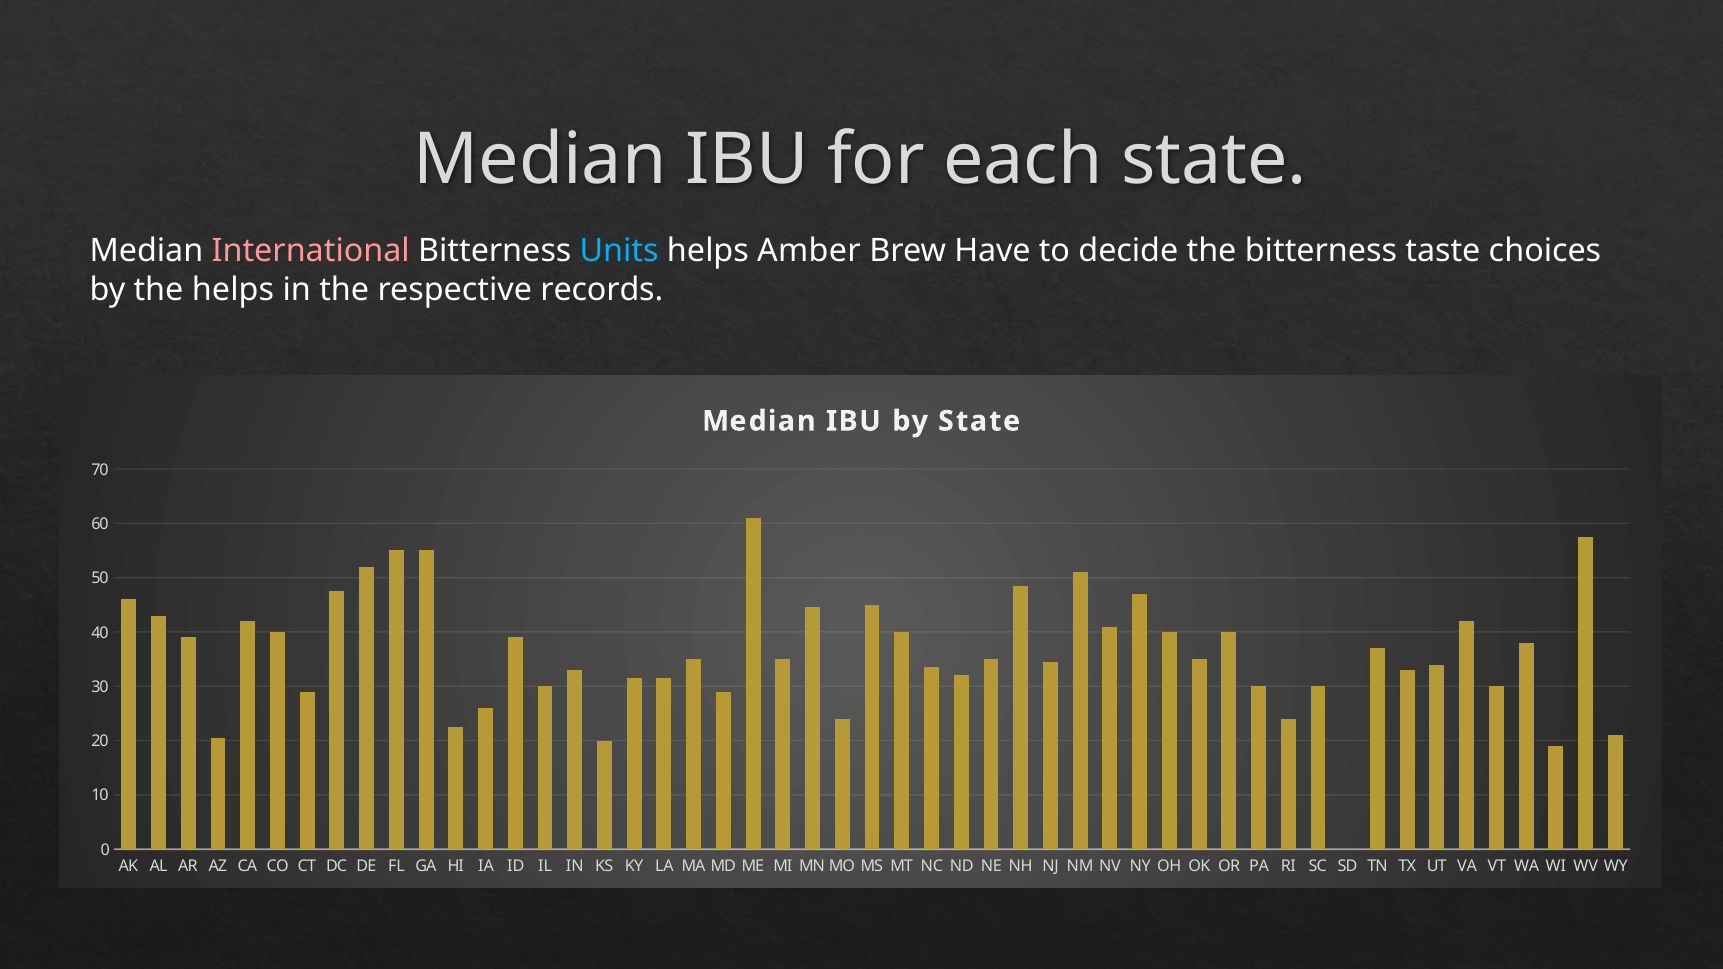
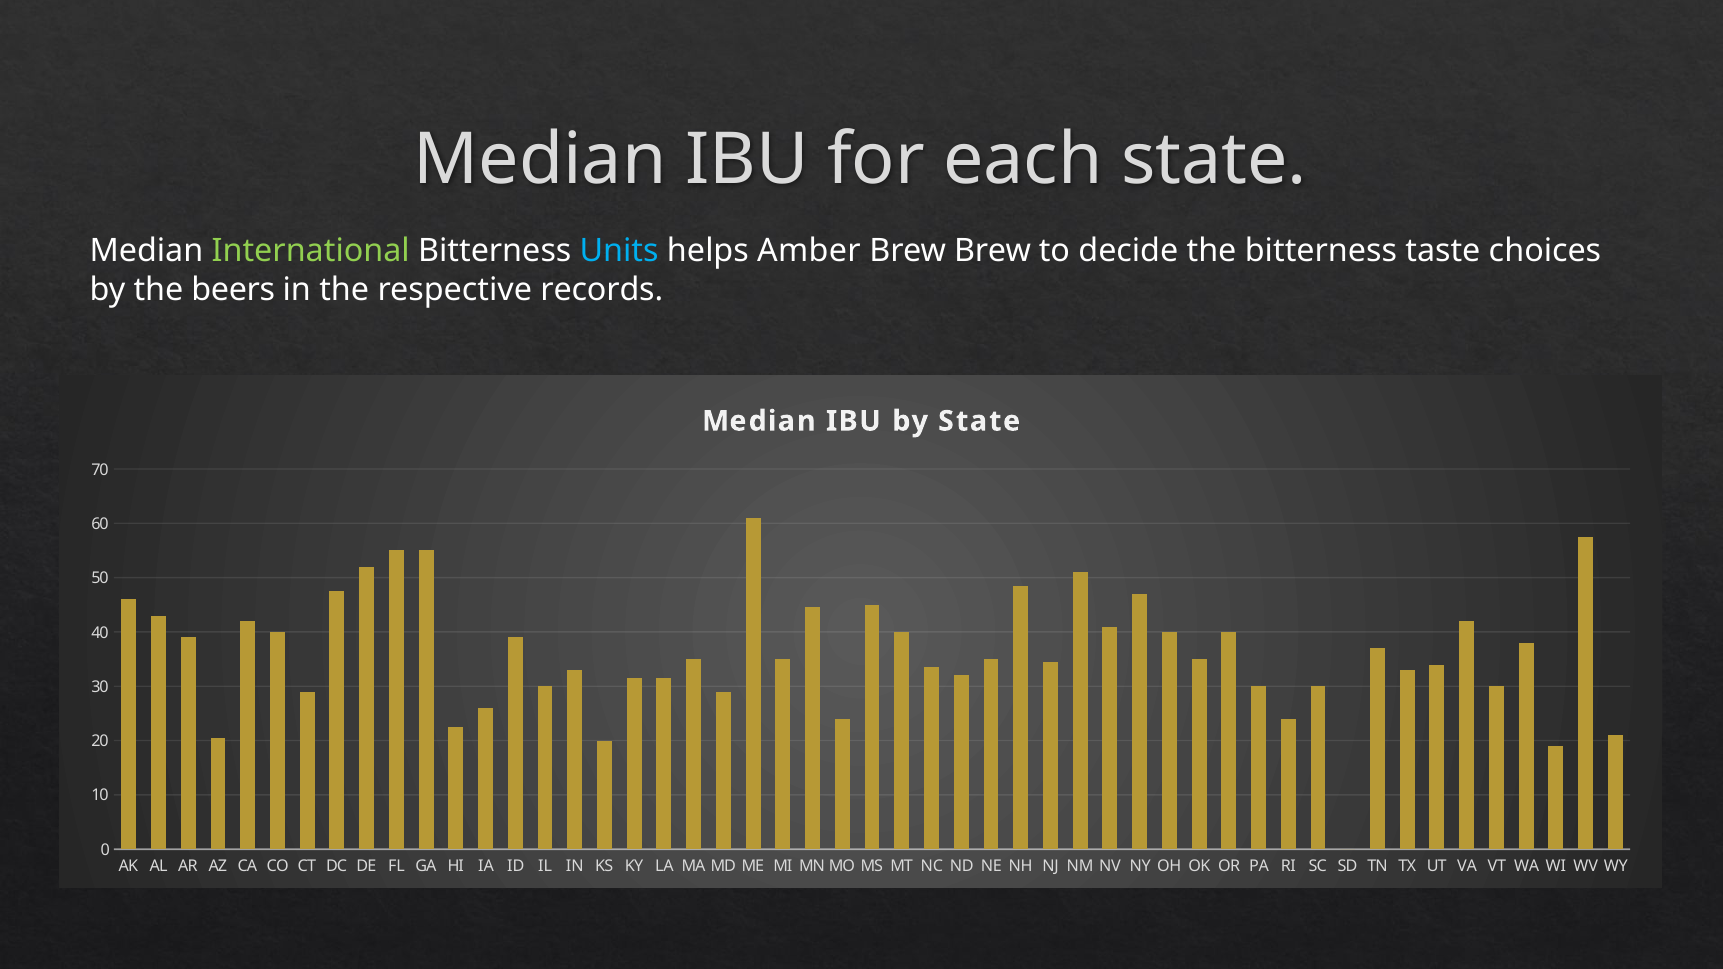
International colour: pink -> light green (311, 251)
Brew Have: Have -> Brew (993, 251)
the helps: helps -> beers (233, 290)
